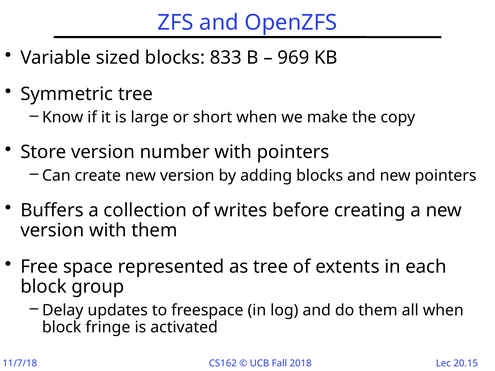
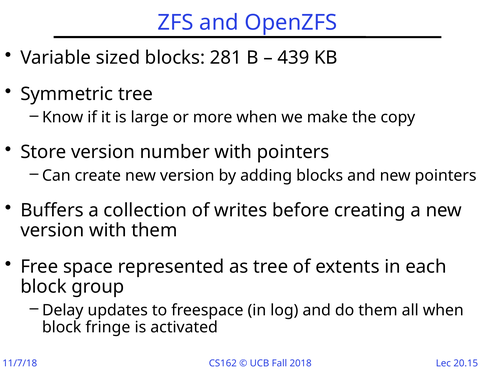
833: 833 -> 281 (226, 58)
969: 969 -> 439 (293, 58)
short: short -> more (213, 118)
